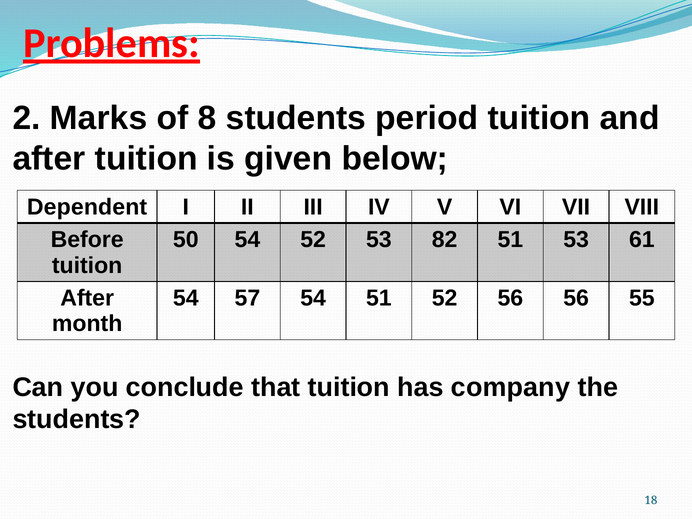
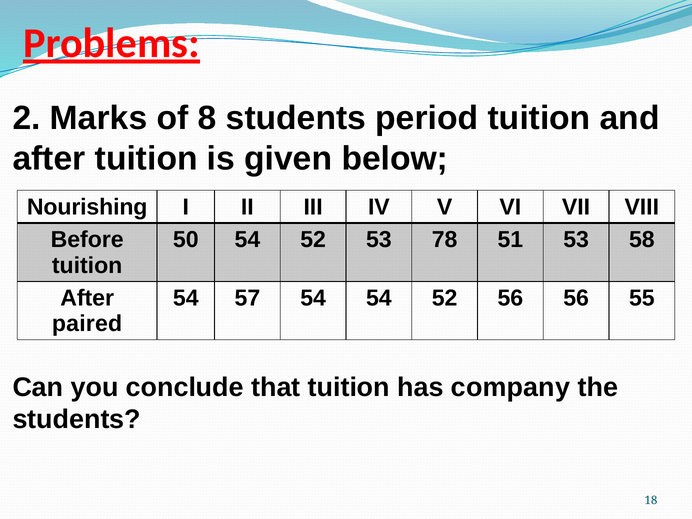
Dependent: Dependent -> Nourishing (87, 207)
82: 82 -> 78 (445, 240)
61: 61 -> 58 (642, 240)
54 51: 51 -> 54 (379, 298)
month: month -> paired (87, 324)
